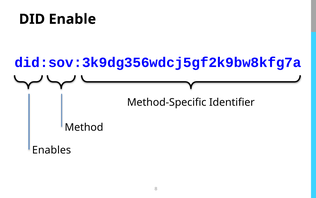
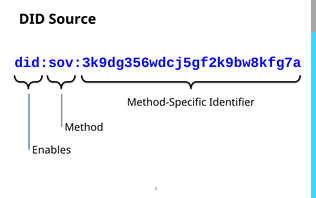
Enable: Enable -> Source (72, 19)
